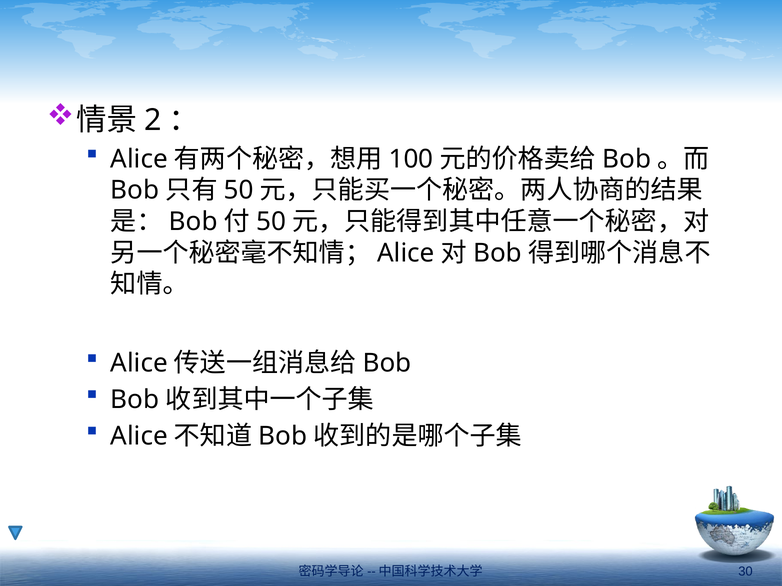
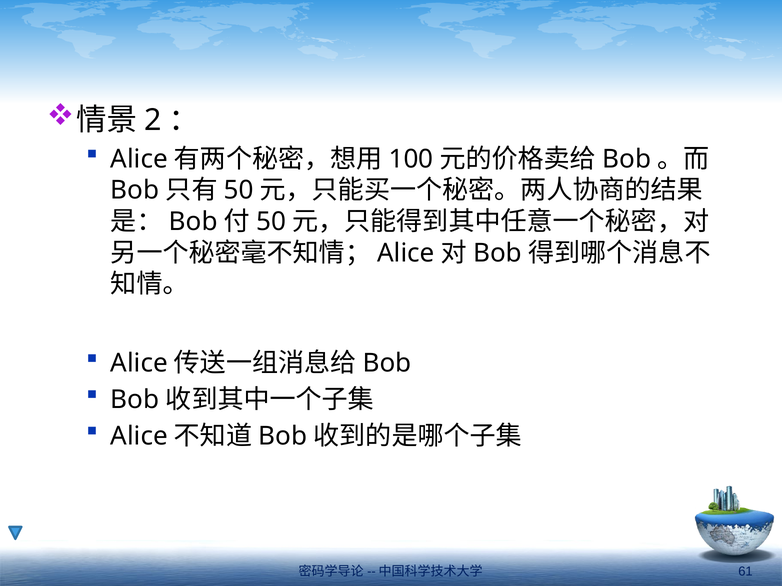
30: 30 -> 61 (746, 572)
